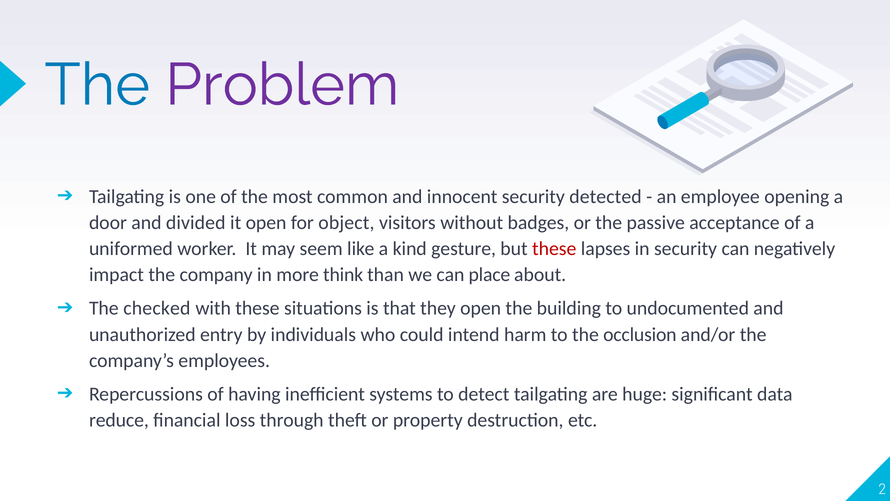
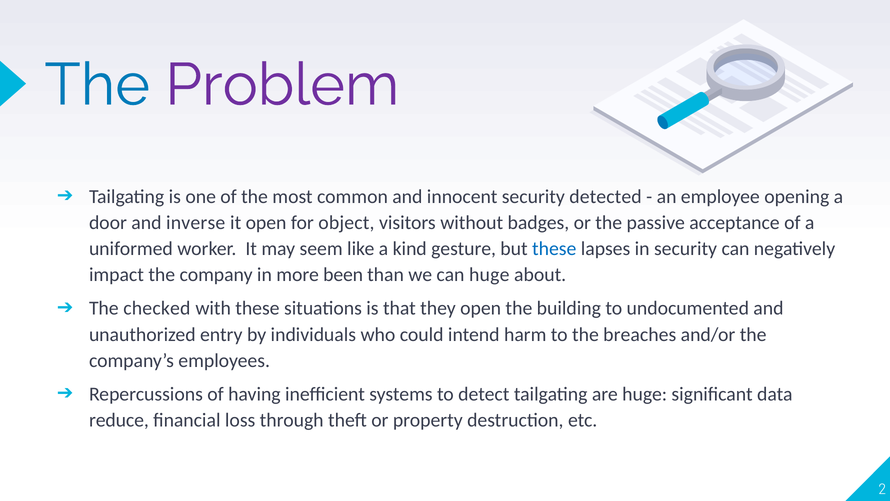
divided: divided -> inverse (196, 223)
these colour: red -> blue (554, 249)
think: think -> been (343, 275)
can place: place -> huge (489, 275)
occlusion: occlusion -> breaches (640, 334)
